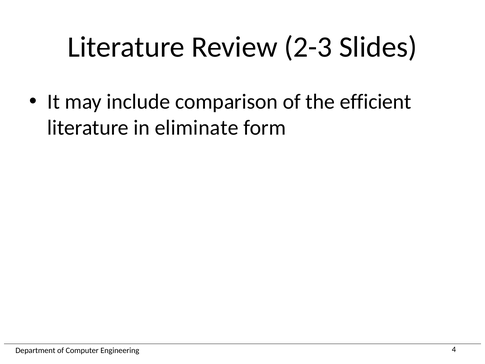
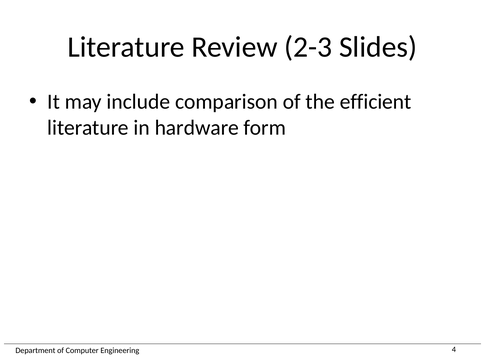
eliminate: eliminate -> hardware (197, 128)
